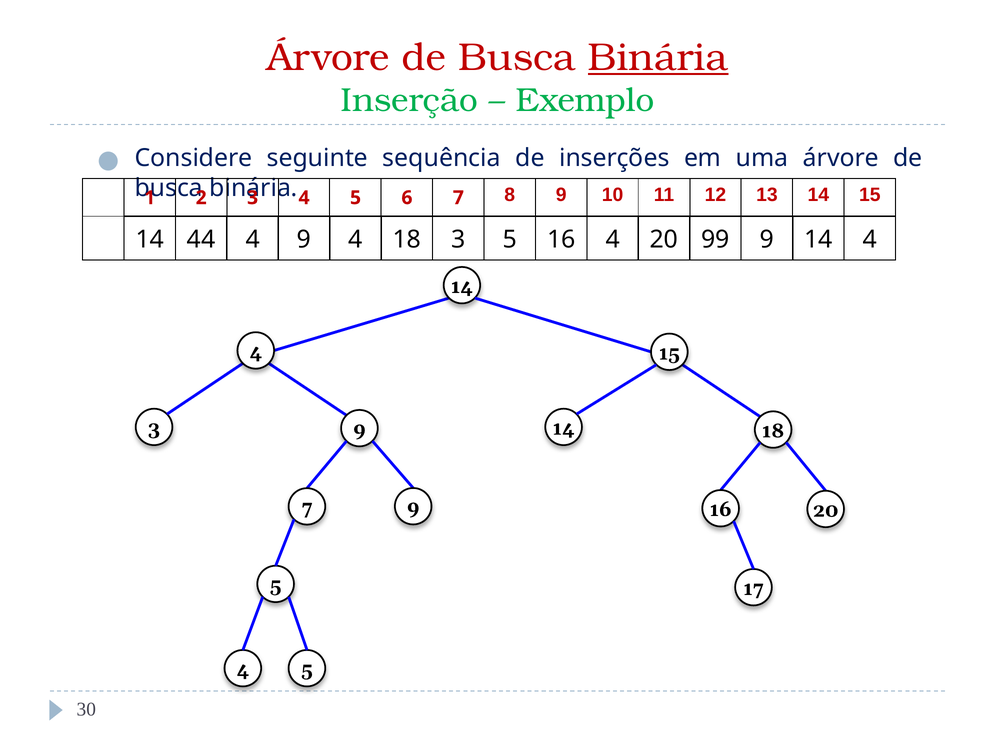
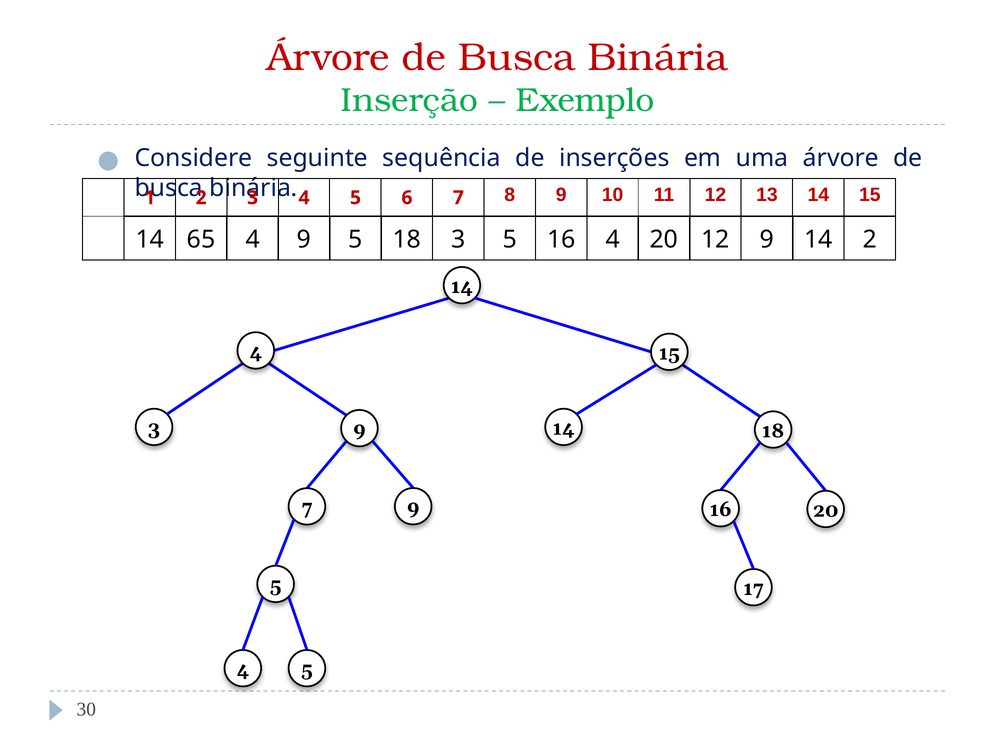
Binária underline: present -> none (658, 57)
44: 44 -> 65 (201, 240)
4 9 4: 4 -> 5 (356, 240)
20 99: 99 -> 12 (716, 240)
14 4: 4 -> 2 (870, 240)
